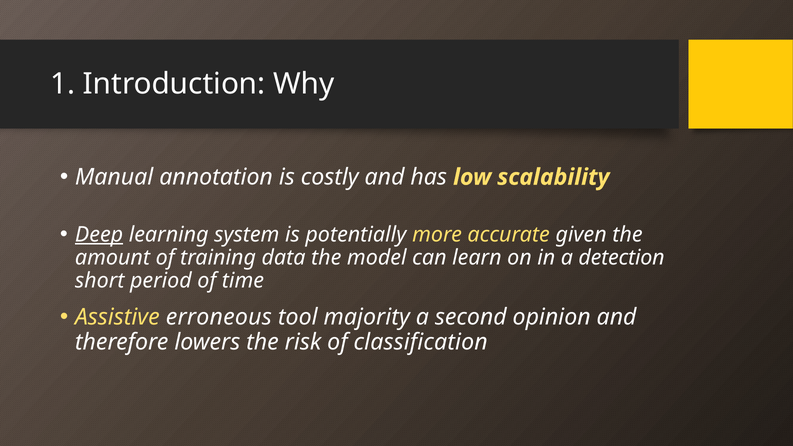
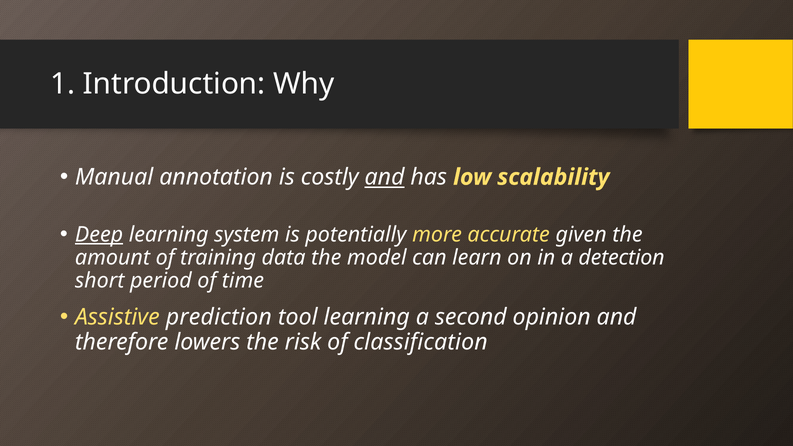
and underline: none -> present (385, 177)
erroneous: erroneous -> prediction (219, 317)
tool majority: majority -> learning (367, 317)
